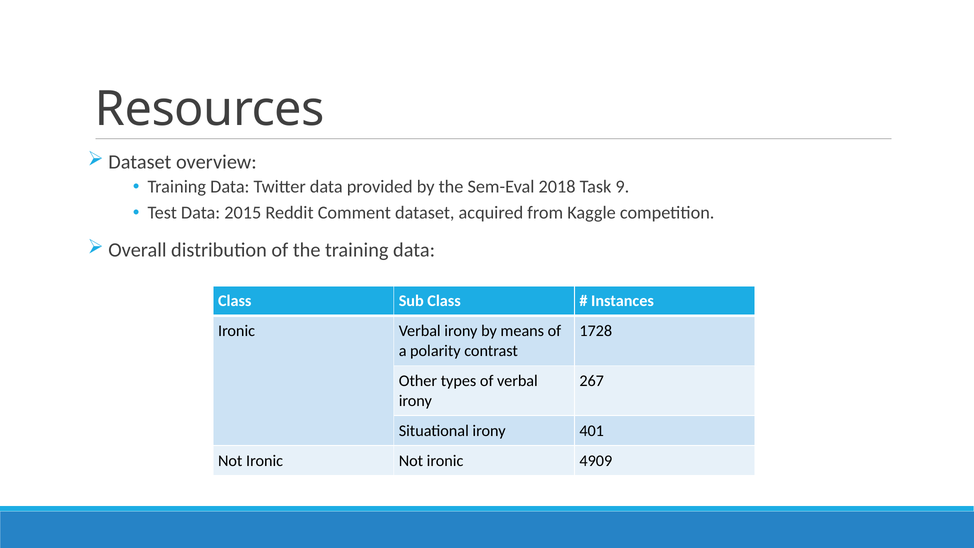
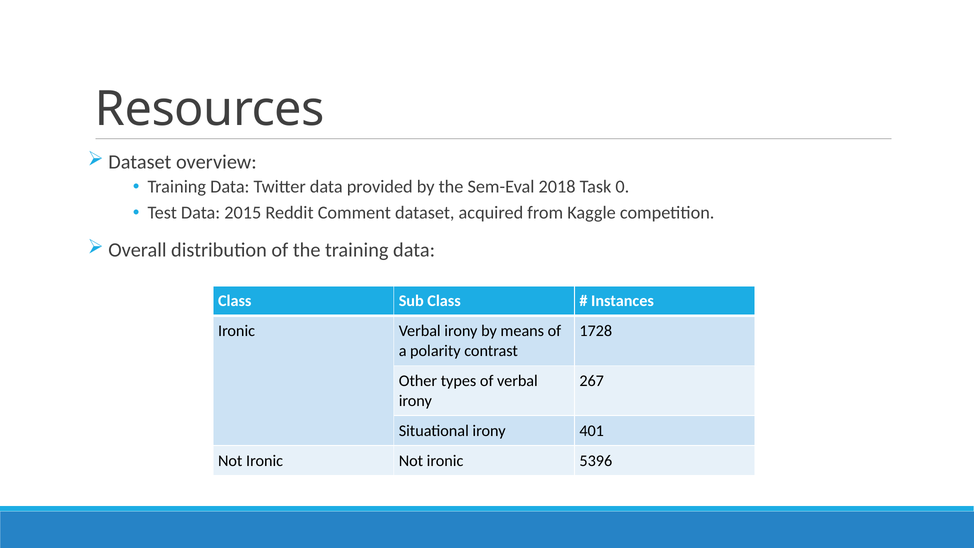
9: 9 -> 0 (622, 187)
4909: 4909 -> 5396 (596, 461)
